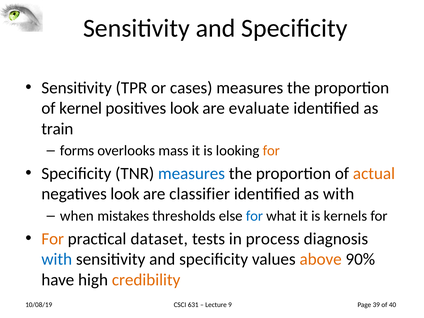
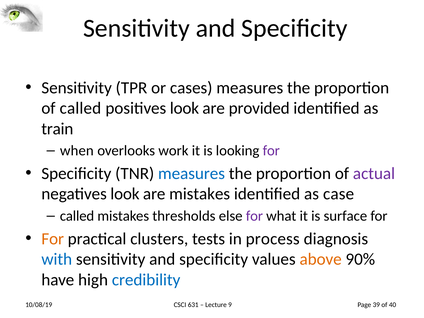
of kernel: kernel -> called (80, 108)
evaluate: evaluate -> provided (259, 108)
forms: forms -> when (77, 151)
mass: mass -> work (173, 151)
for colour: orange -> purple (271, 151)
actual colour: orange -> purple (374, 174)
are classifier: classifier -> mistakes (200, 194)
as with: with -> case (339, 194)
when: when -> called (77, 216)
for colour: blue -> purple (254, 216)
kernels: kernels -> surface (345, 216)
dataset: dataset -> clusters (159, 239)
credibility colour: orange -> blue (146, 280)
